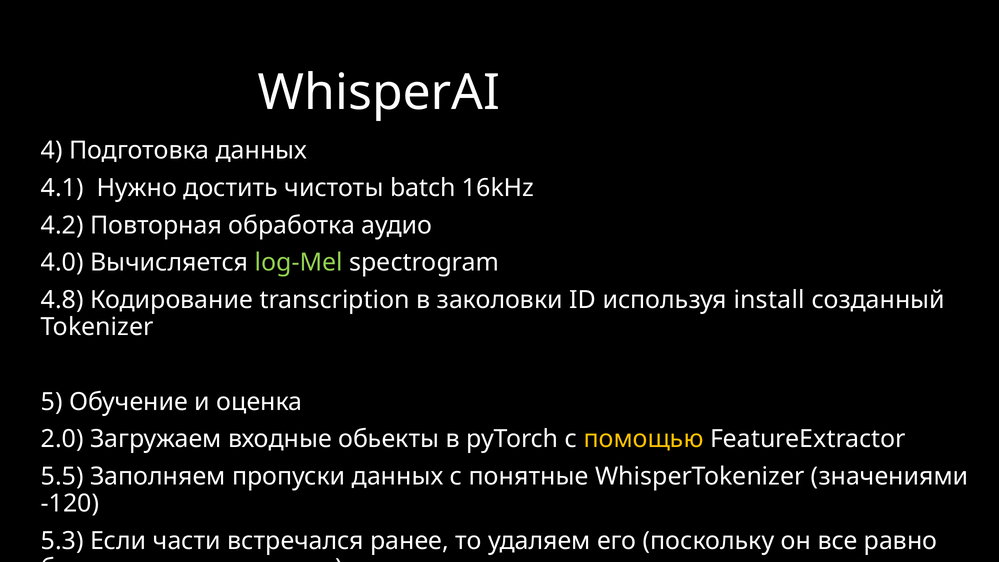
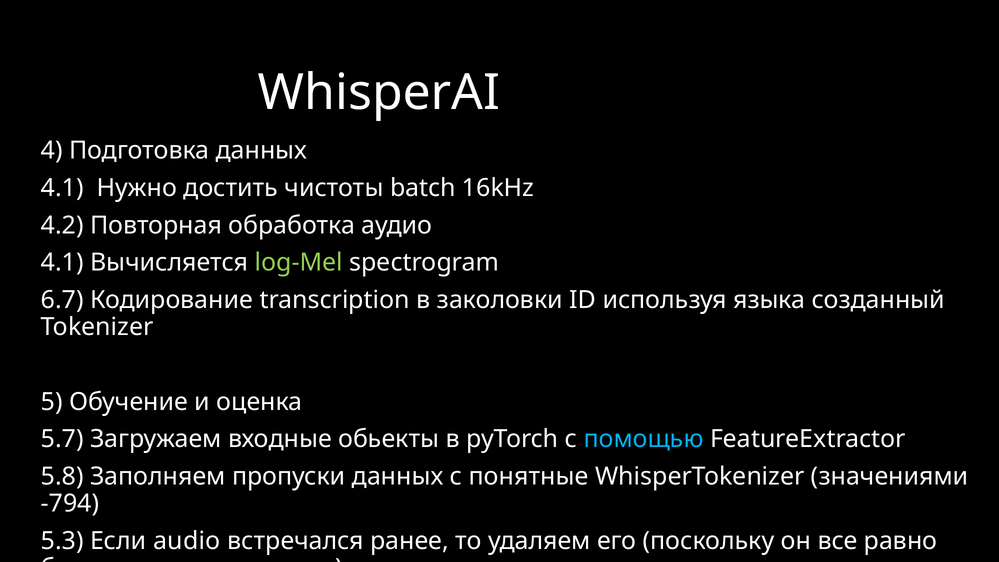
4.0: 4.0 -> 4.1 (62, 263)
4.8: 4.8 -> 6.7 (62, 300)
install: install -> языка (769, 300)
2.0: 2.0 -> 5.7 (62, 439)
помощью colour: yellow -> light blue (644, 439)
5.5: 5.5 -> 5.8 (62, 477)
-120: -120 -> -794 (70, 503)
части: части -> audio (187, 541)
